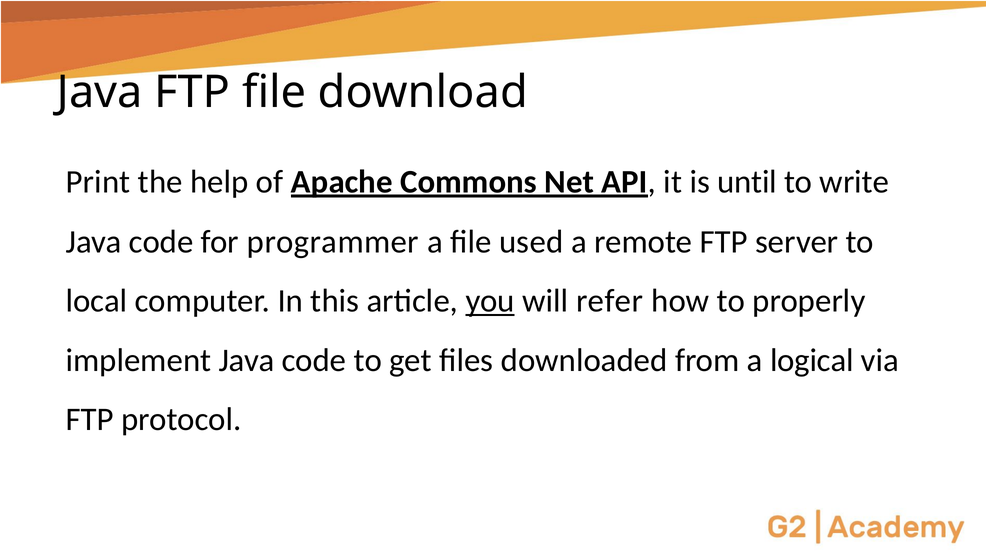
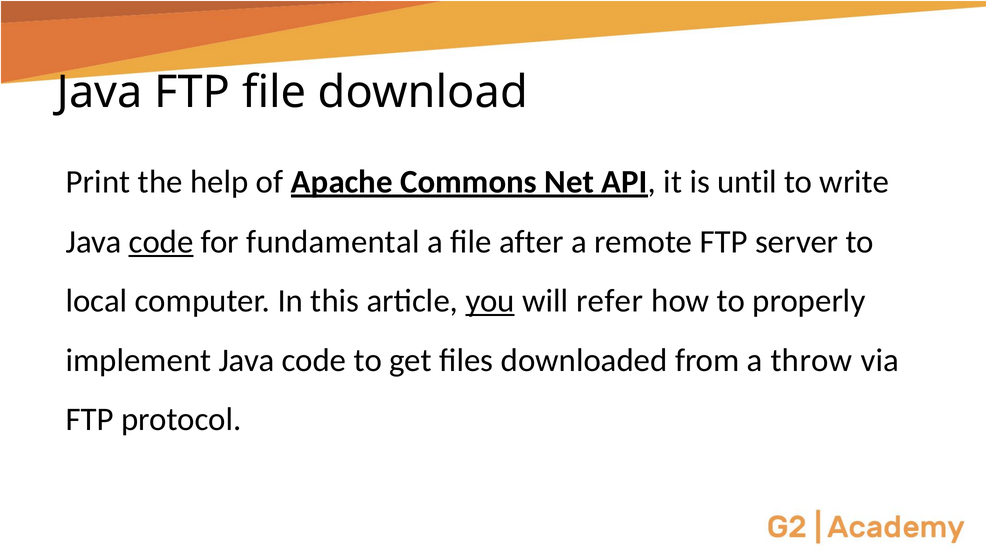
code underline: none -> present (161, 242)
programmer: programmer -> fundamental (333, 242)
used: used -> after (531, 242)
logical: logical -> throw (812, 360)
